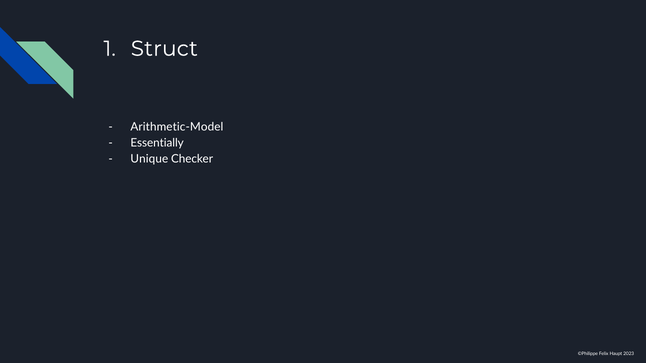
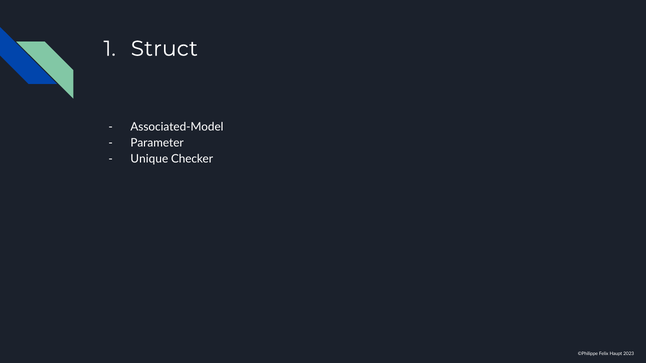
Arithmetic-Model: Arithmetic-Model -> Associated-Model (177, 127)
Essentially: Essentially -> Parameter (157, 143)
